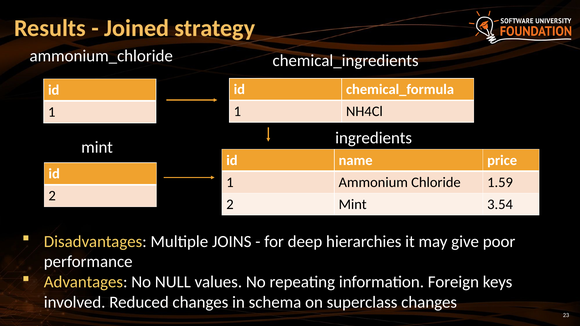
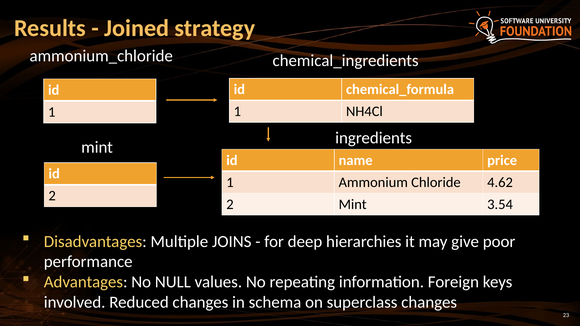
1.59: 1.59 -> 4.62 (500, 182)
